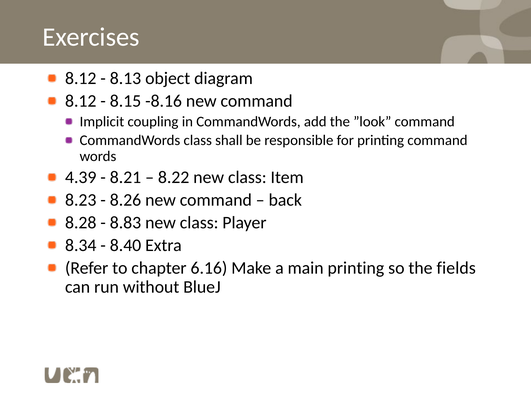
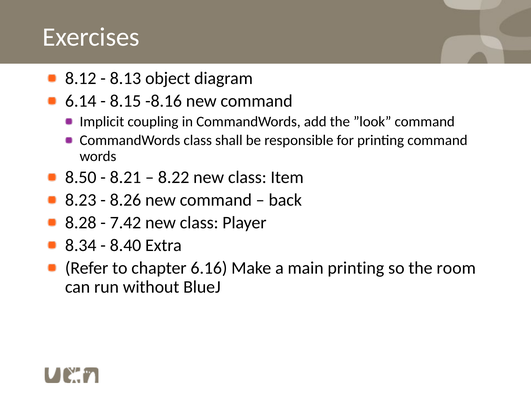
8.12: 8.12 -> 6.14 (81, 101)
4.39: 4.39 -> 8.50 (81, 178)
8.83: 8.83 -> 7.42 (125, 223)
fields: fields -> room (456, 268)
